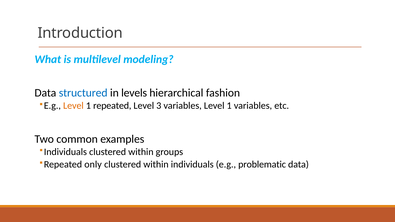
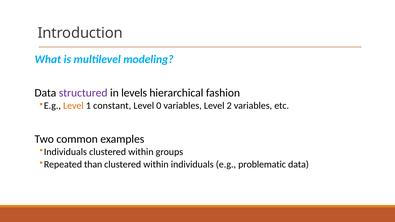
structured colour: blue -> purple (83, 93)
repeated: repeated -> constant (112, 106)
3: 3 -> 0 (159, 106)
variables Level 1: 1 -> 2 (229, 106)
only: only -> than (93, 164)
